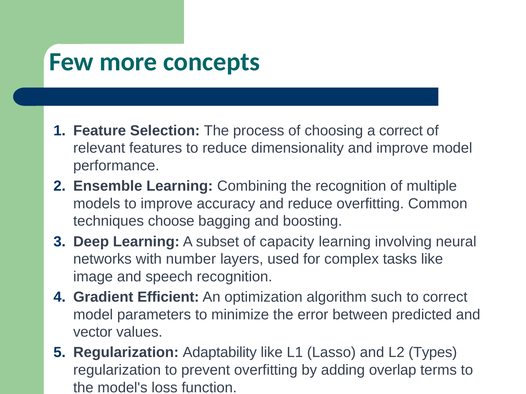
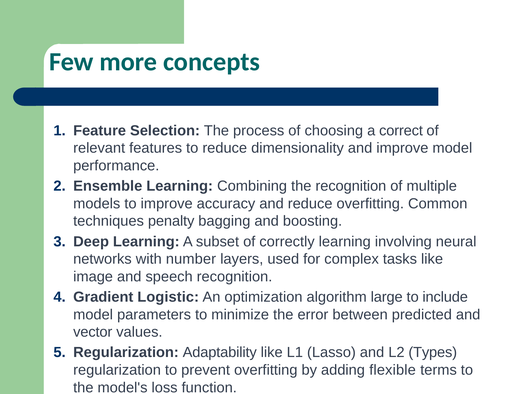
choose: choose -> penalty (171, 221)
capacity: capacity -> correctly (287, 242)
Efficient: Efficient -> Logistic (168, 297)
such: such -> large (387, 297)
to correct: correct -> include (445, 297)
overlap: overlap -> flexible (393, 370)
